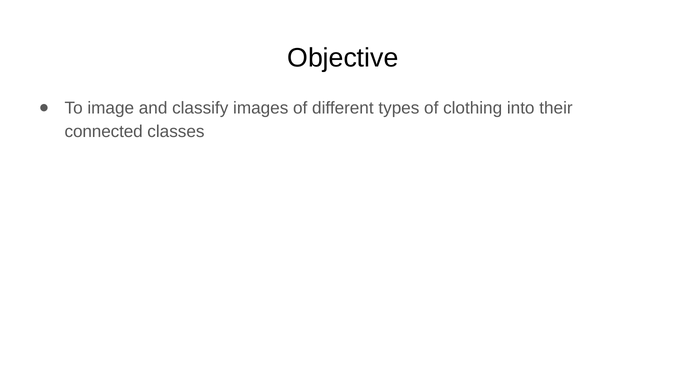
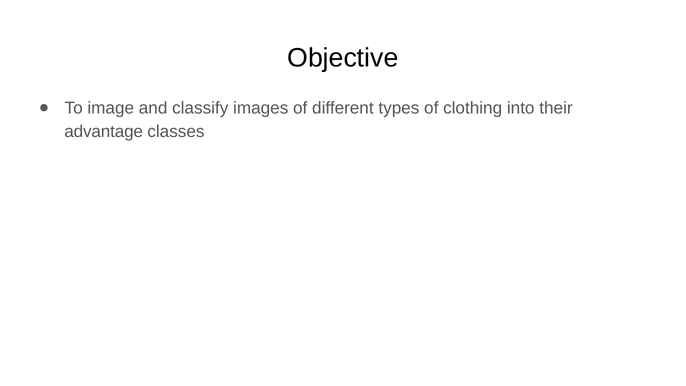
connected: connected -> advantage (104, 132)
